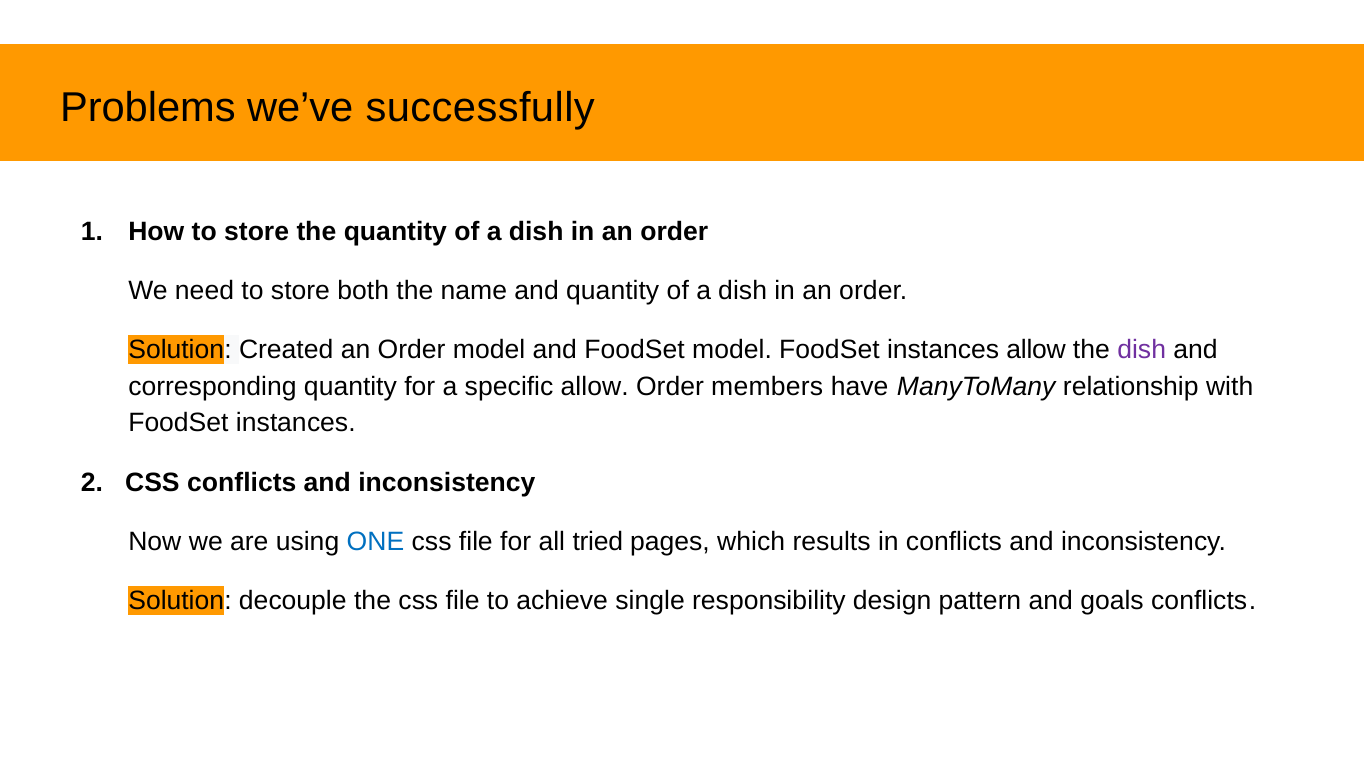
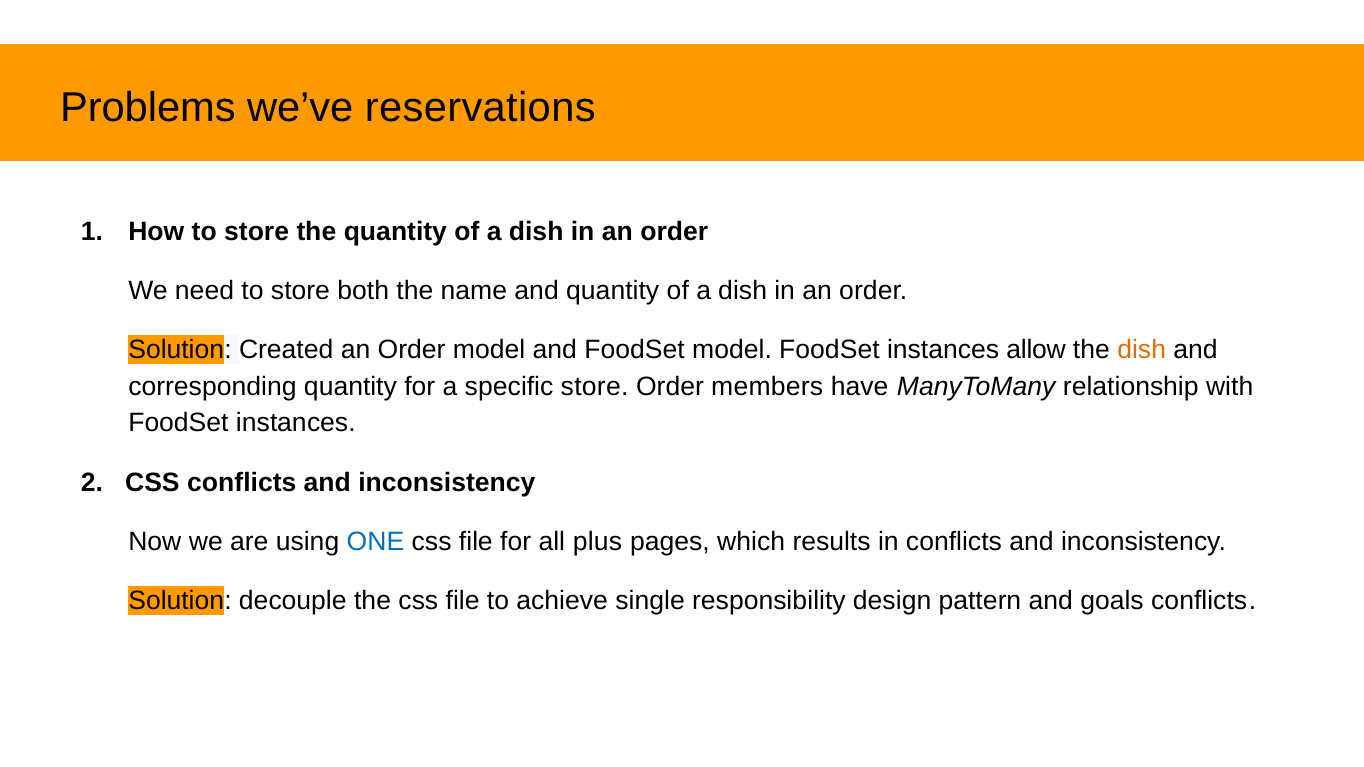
successfully: successfully -> reservations (480, 108)
dish colour: purple -> orange (1142, 350)
specific allow: allow -> store (595, 387)
tried: tried -> plus (598, 542)
